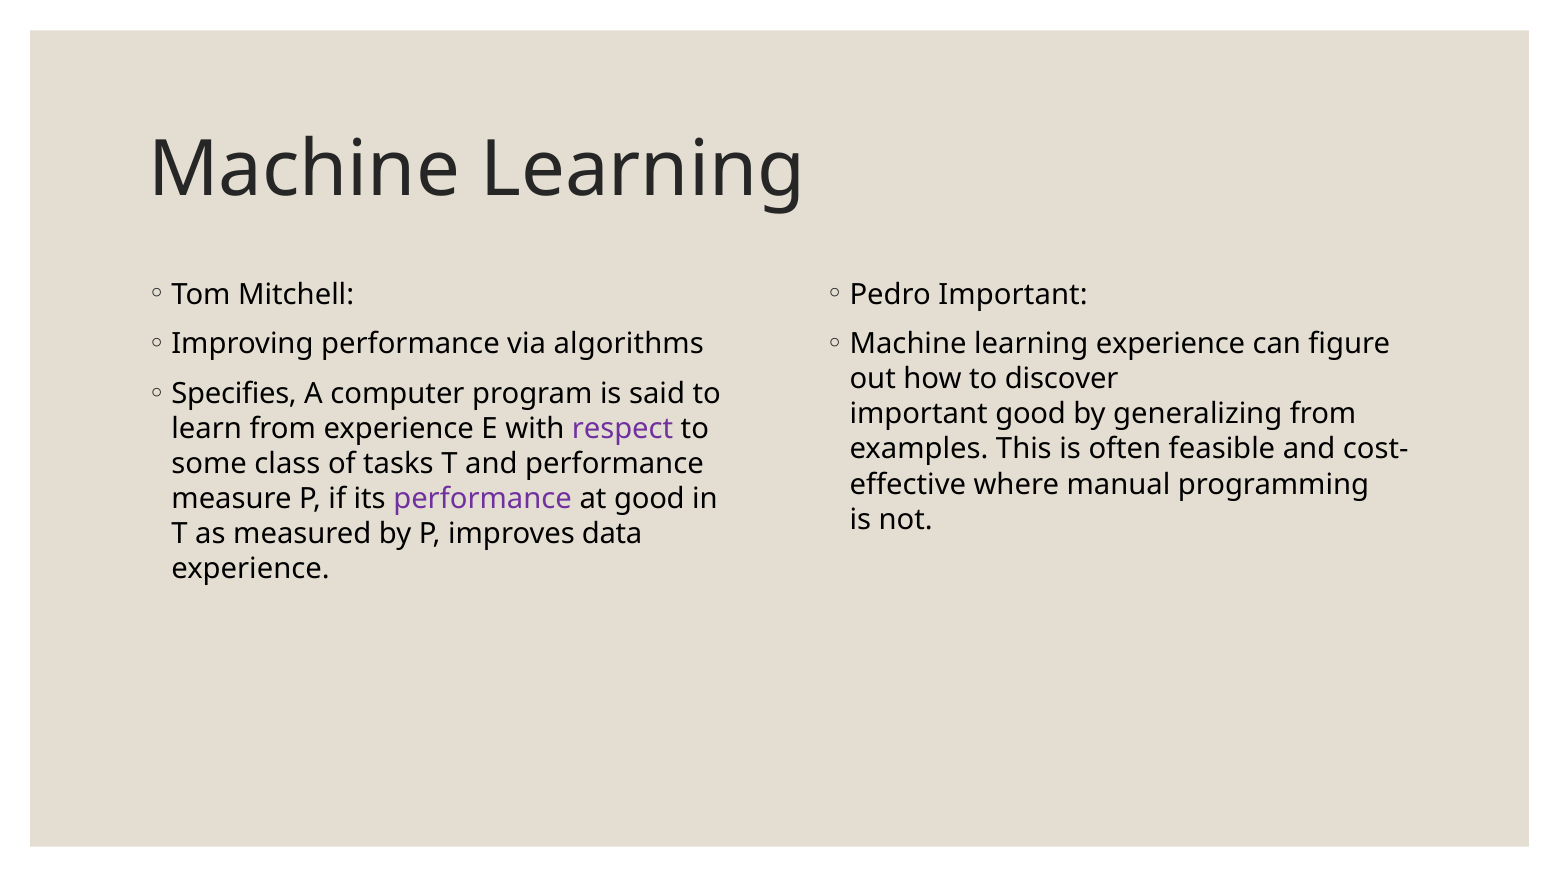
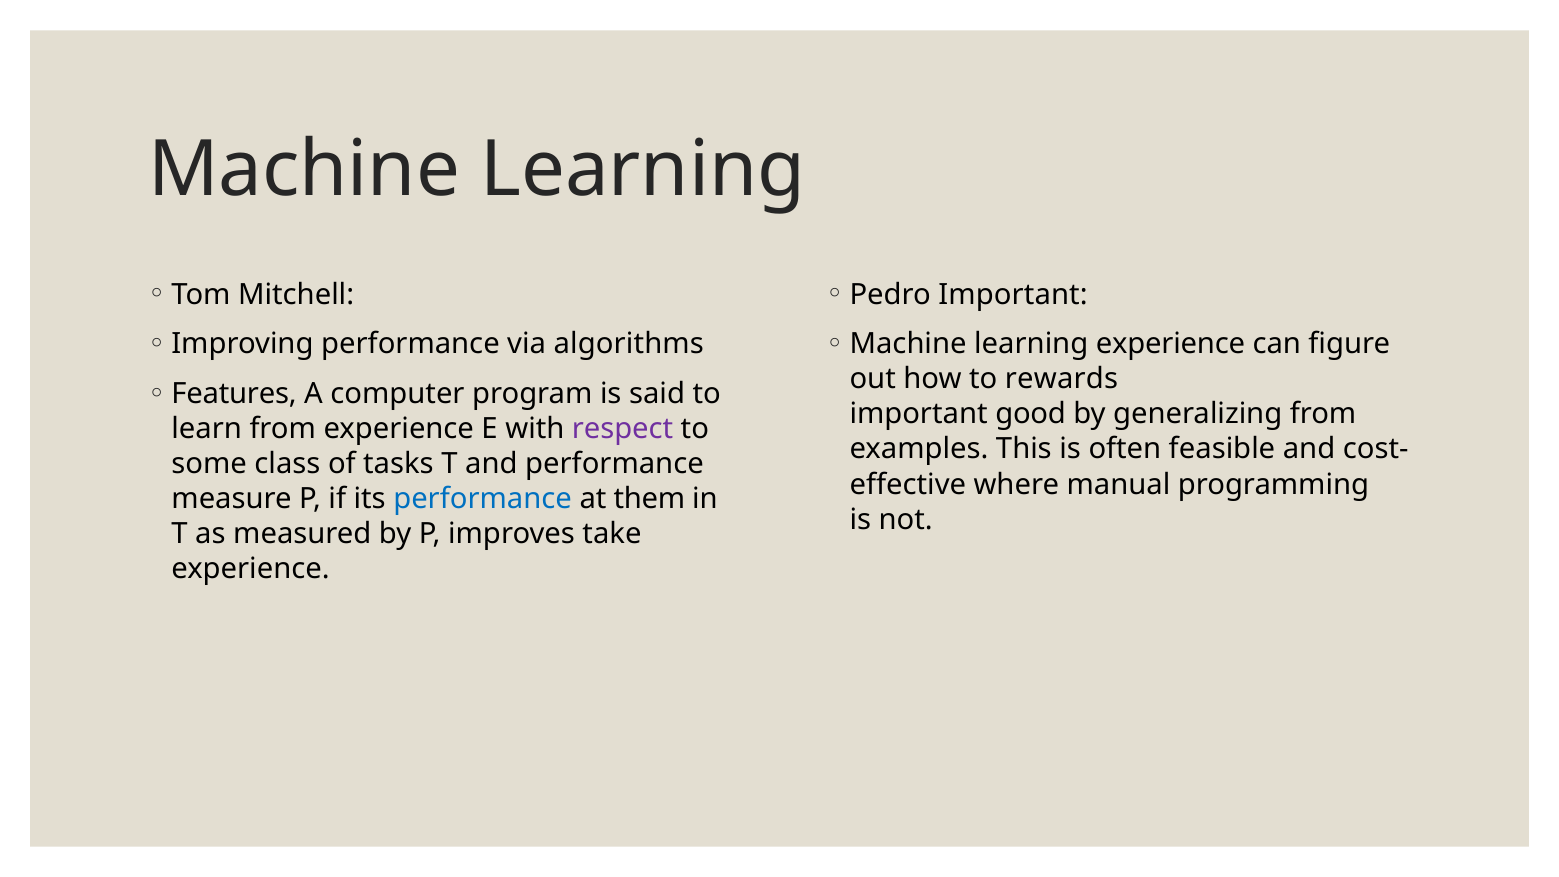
discover: discover -> rewards (1061, 379)
Specifies: Specifies -> Features (234, 394)
performance colour: purple -> blue (483, 499)
at good: good -> them (649, 499)
data: data -> take (612, 534)
